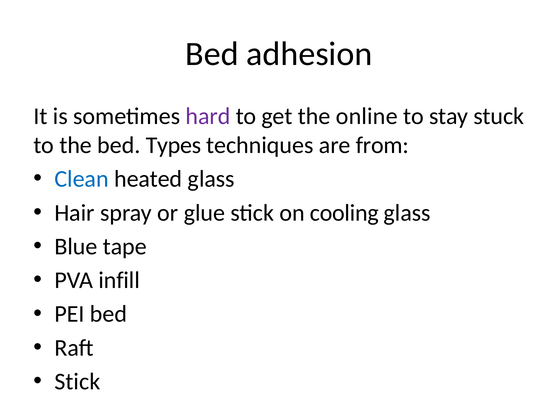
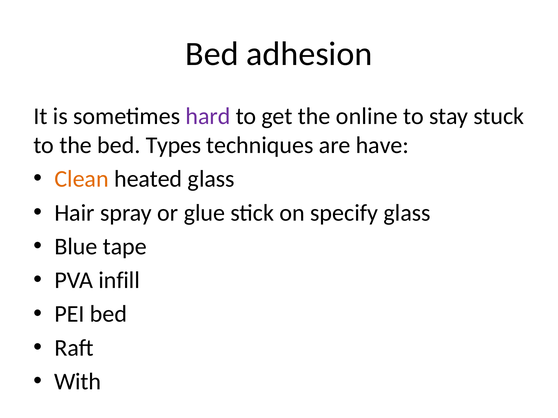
from: from -> have (382, 145)
Clean colour: blue -> orange (82, 179)
cooling: cooling -> specify (344, 213)
Stick: Stick -> With (78, 382)
